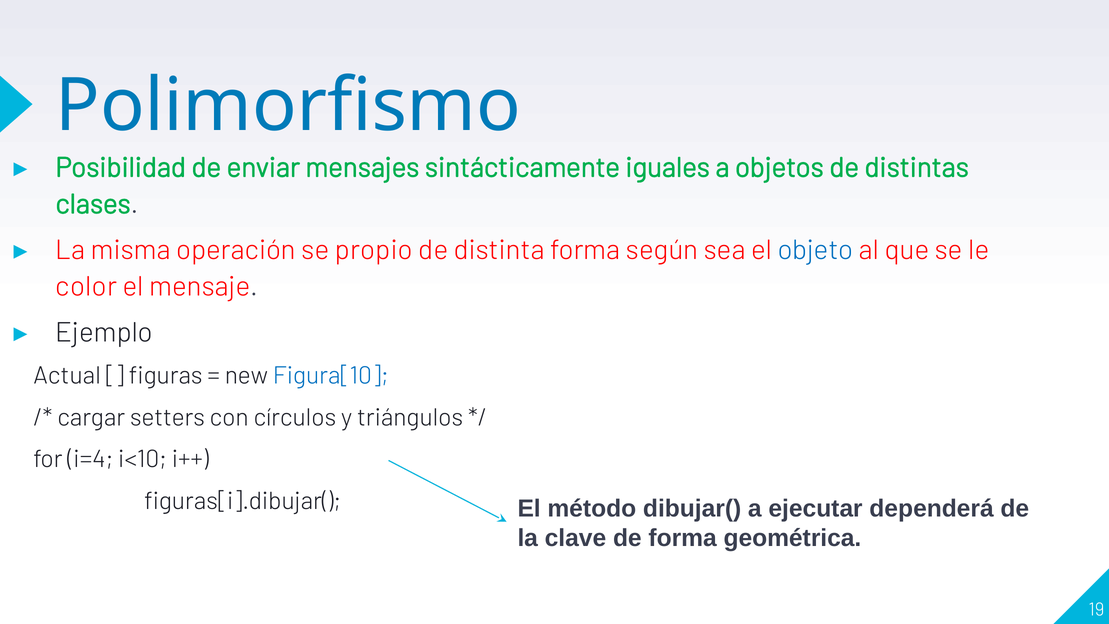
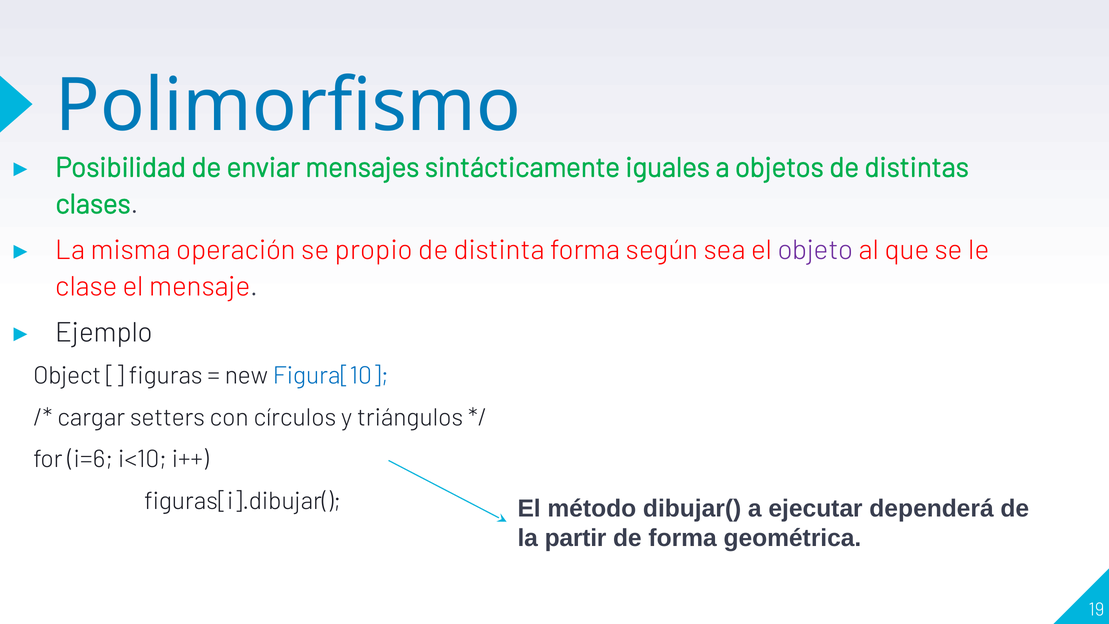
objeto colour: blue -> purple (815, 250)
color: color -> clase (86, 286)
Actual: Actual -> Object (67, 376)
i=4: i=4 -> i=6 (90, 459)
clave: clave -> partir (576, 538)
